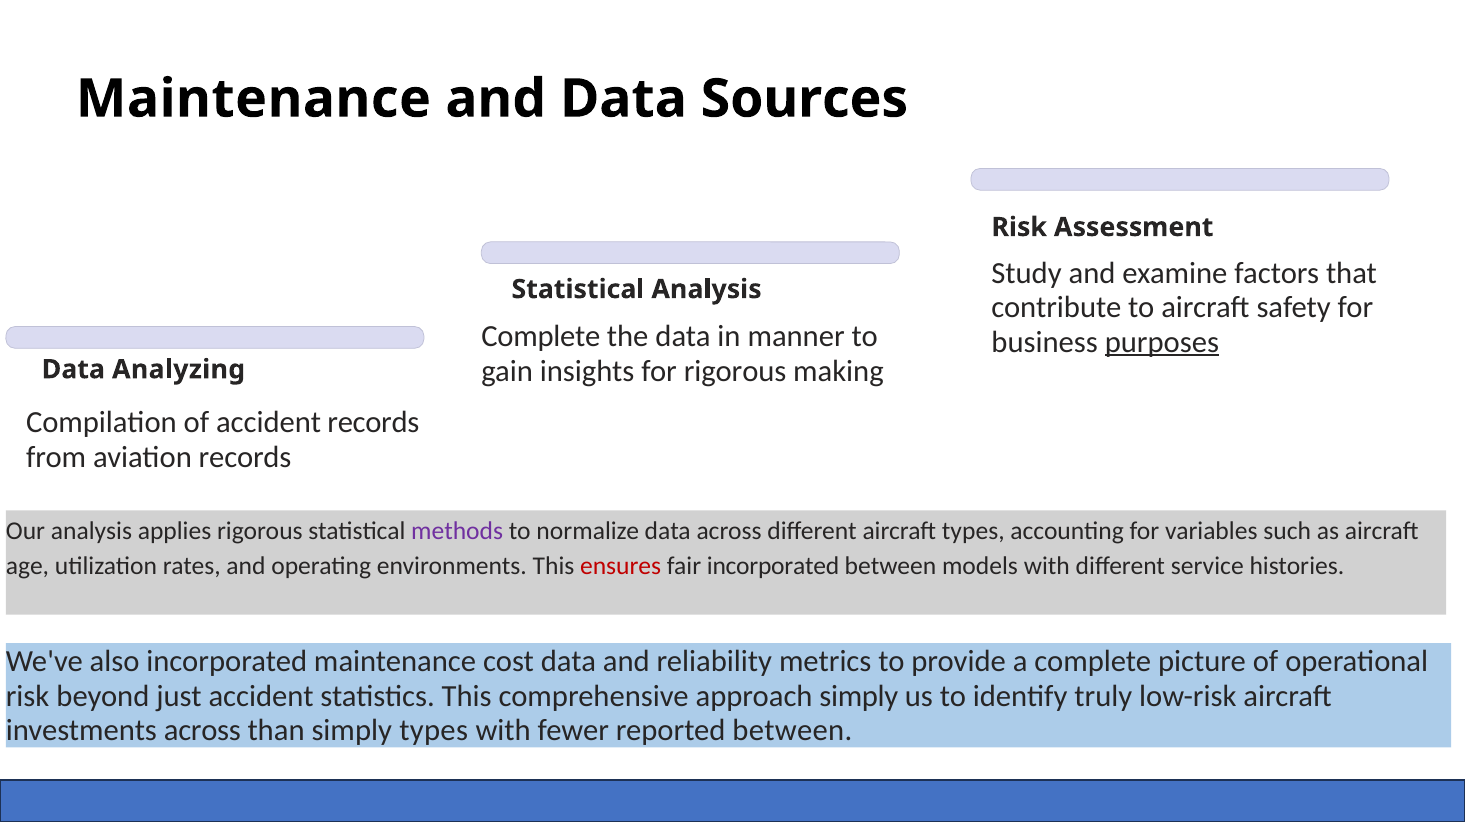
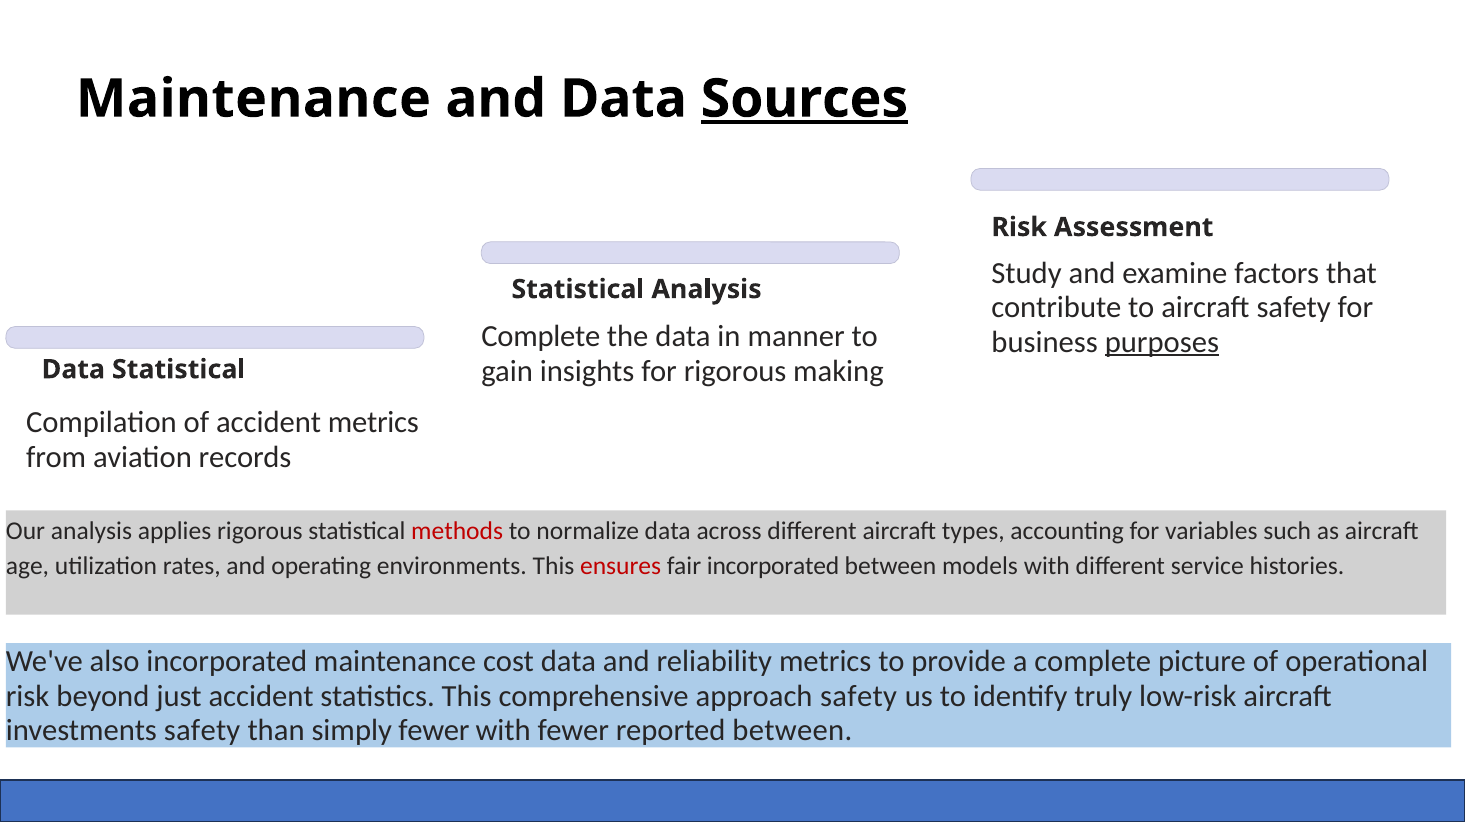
Sources underline: none -> present (804, 99)
Data Analyzing: Analyzing -> Statistical (179, 369)
accident records: records -> metrics (373, 422)
methods colour: purple -> red (457, 531)
approach simply: simply -> safety (859, 695)
investments across: across -> safety (202, 730)
simply types: types -> fewer (434, 730)
